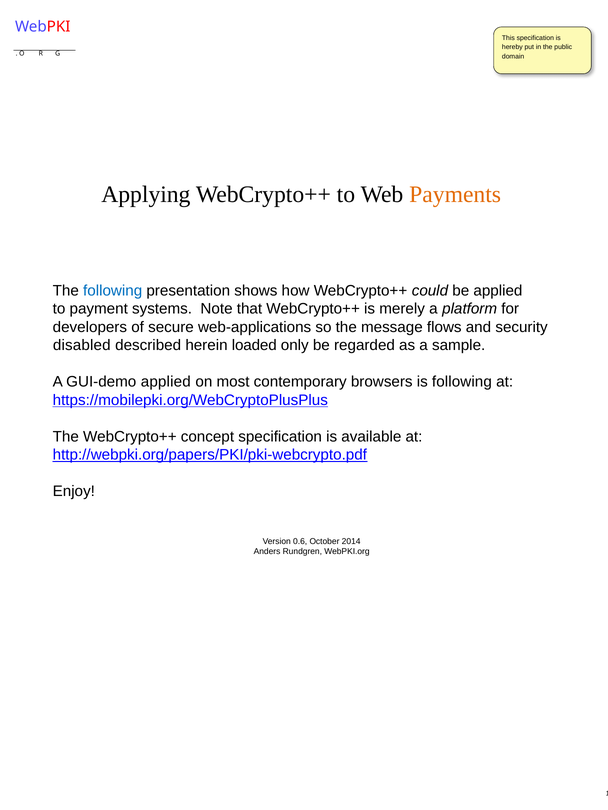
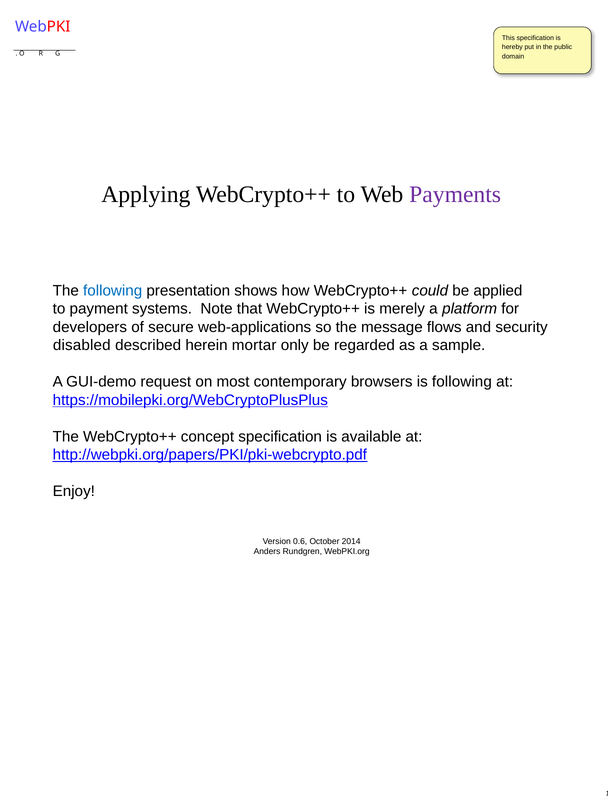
Payments colour: orange -> purple (455, 194)
loaded: loaded -> mortar (254, 346)
GUI-demo applied: applied -> request (166, 382)
